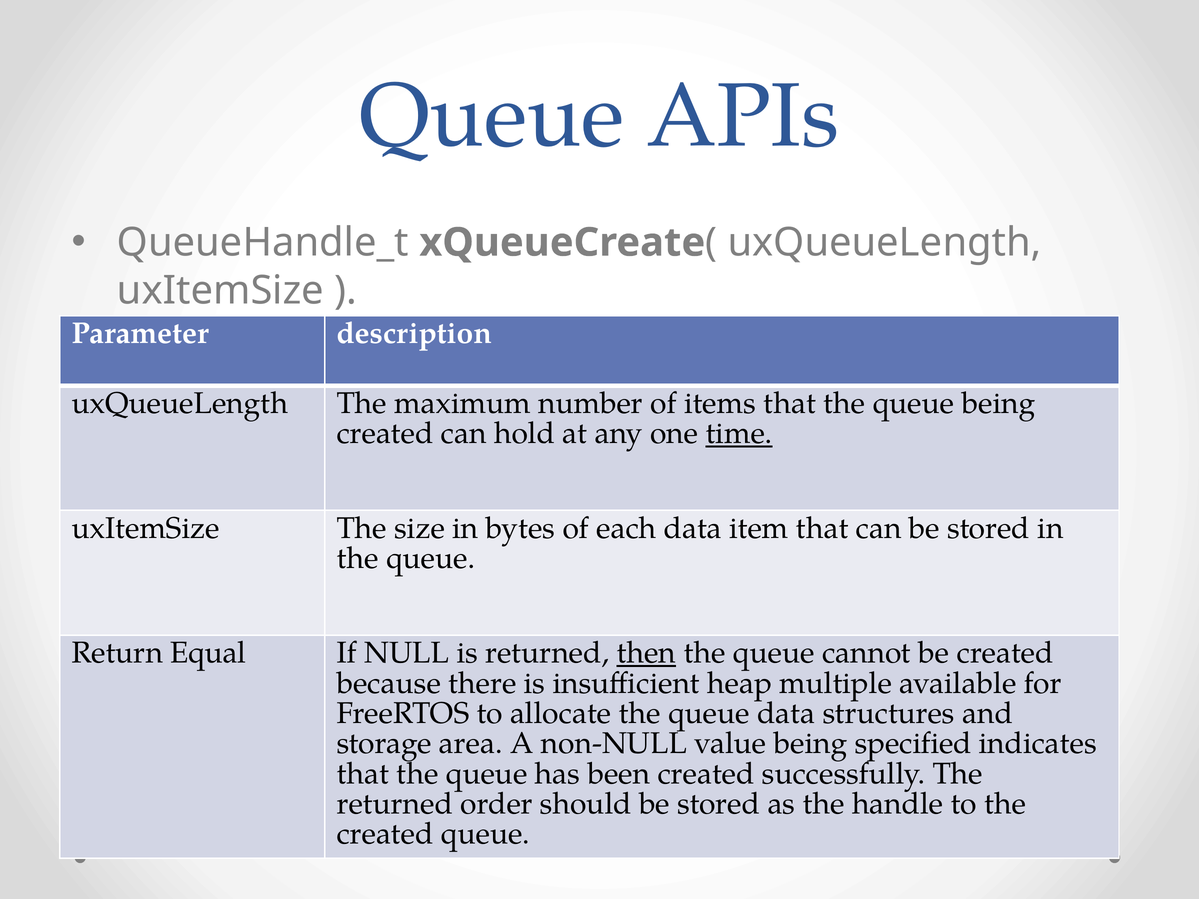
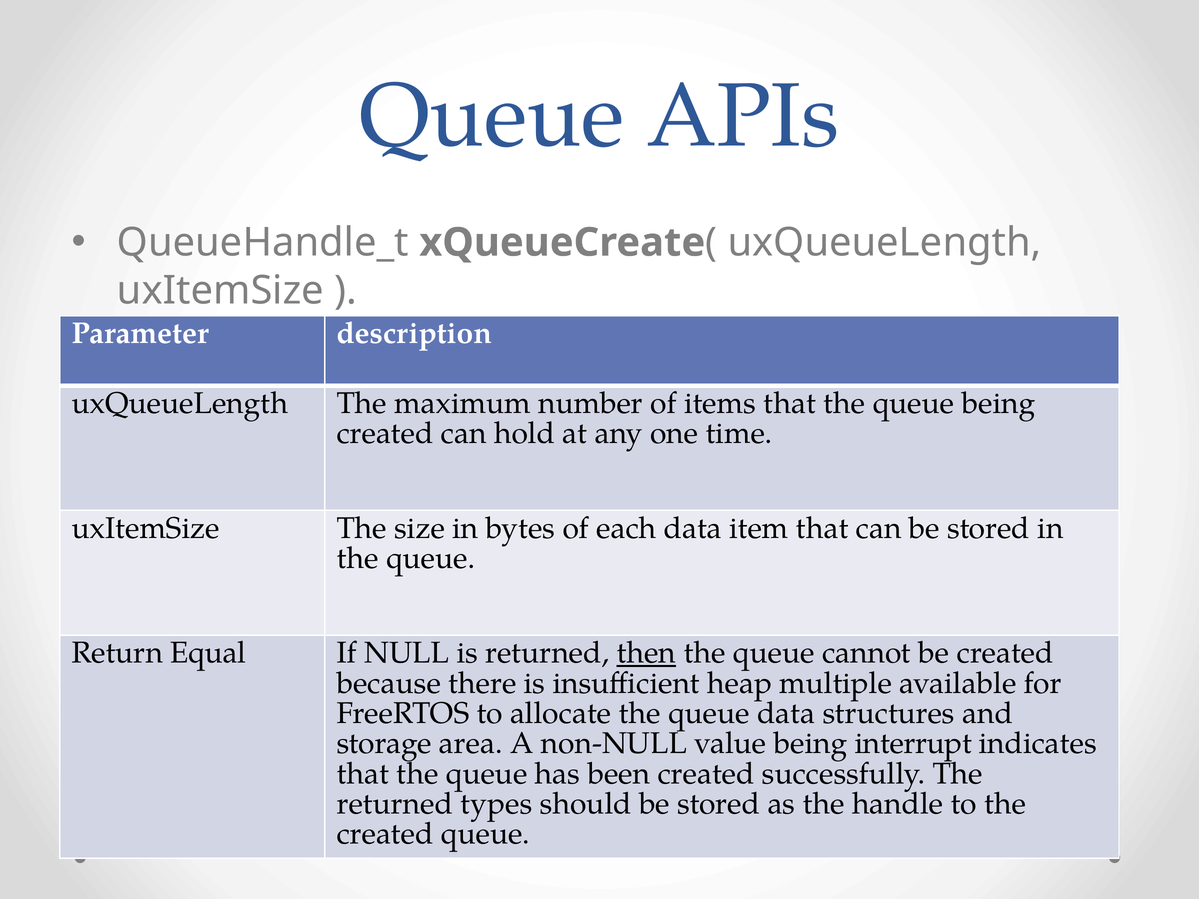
time underline: present -> none (739, 434)
specified: specified -> interrupt (913, 744)
order: order -> types (496, 804)
